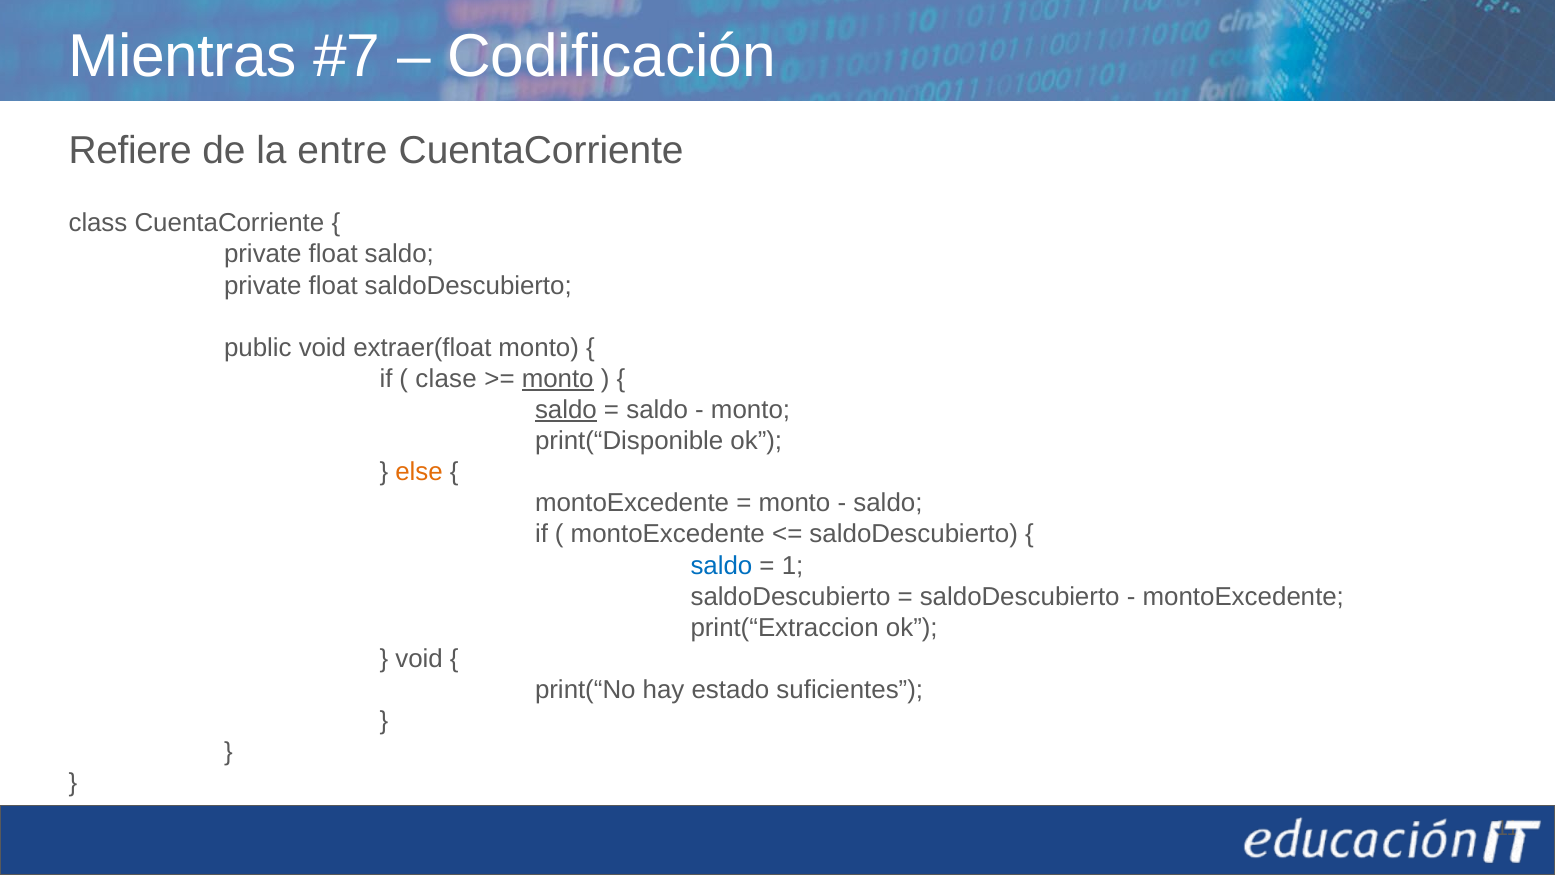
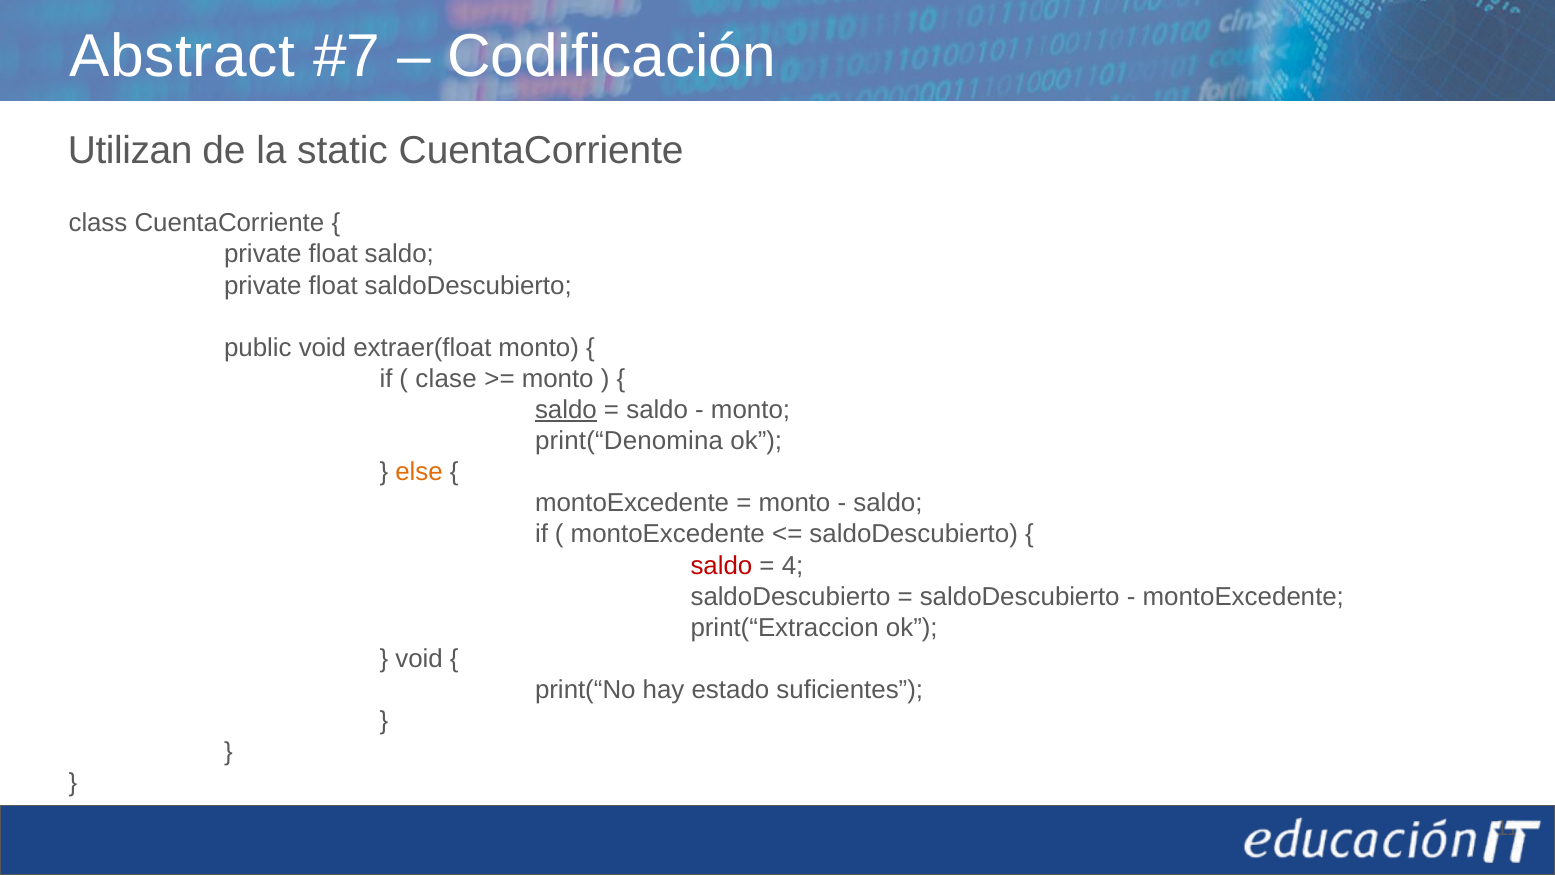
Mientras: Mientras -> Abstract (182, 56)
Refiere: Refiere -> Utilizan (130, 151)
entre: entre -> static (343, 151)
monto underline: present -> none (558, 379)
print(“Disponible: print(“Disponible -> print(“Denomina (629, 441)
saldo colour: blue -> red (721, 565)
1: 1 -> 4 (793, 565)
